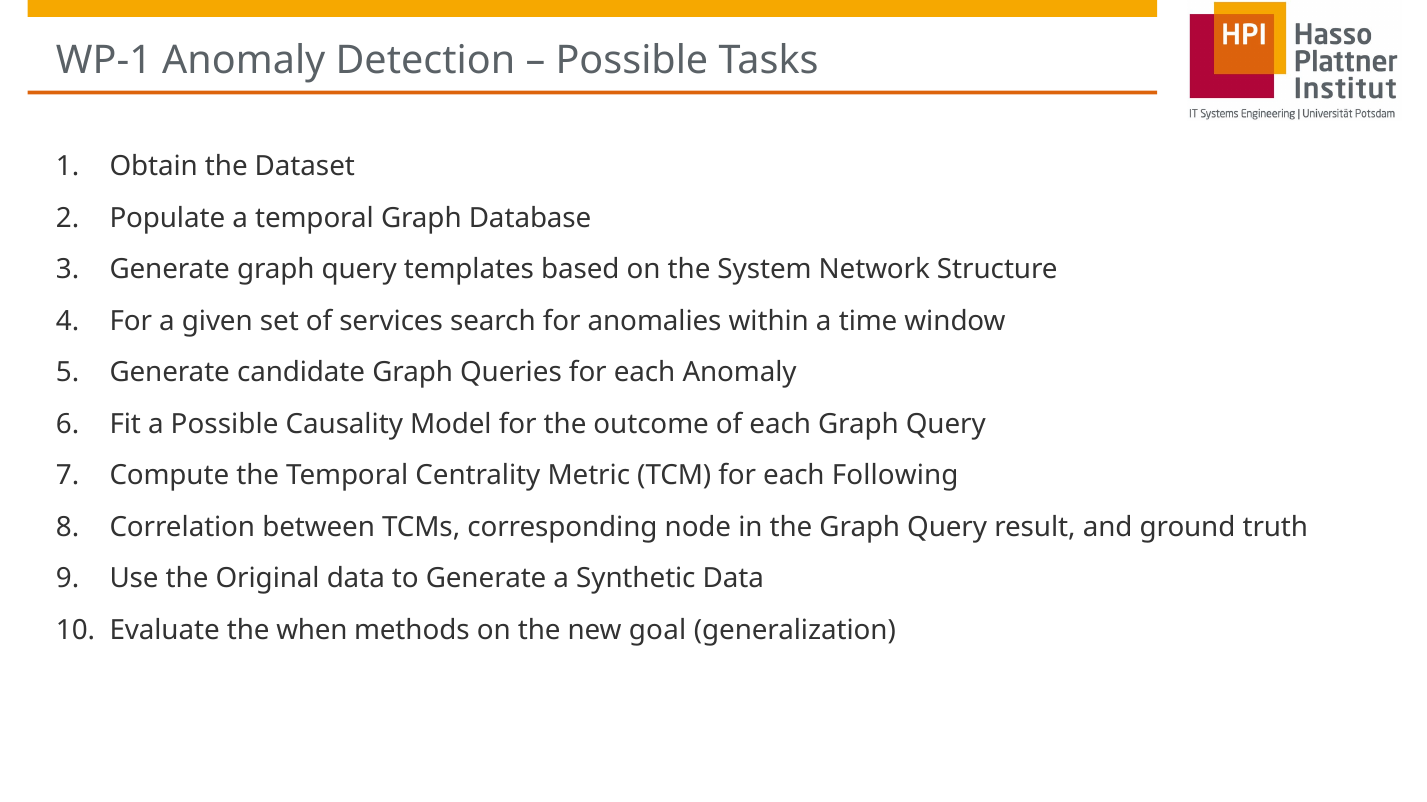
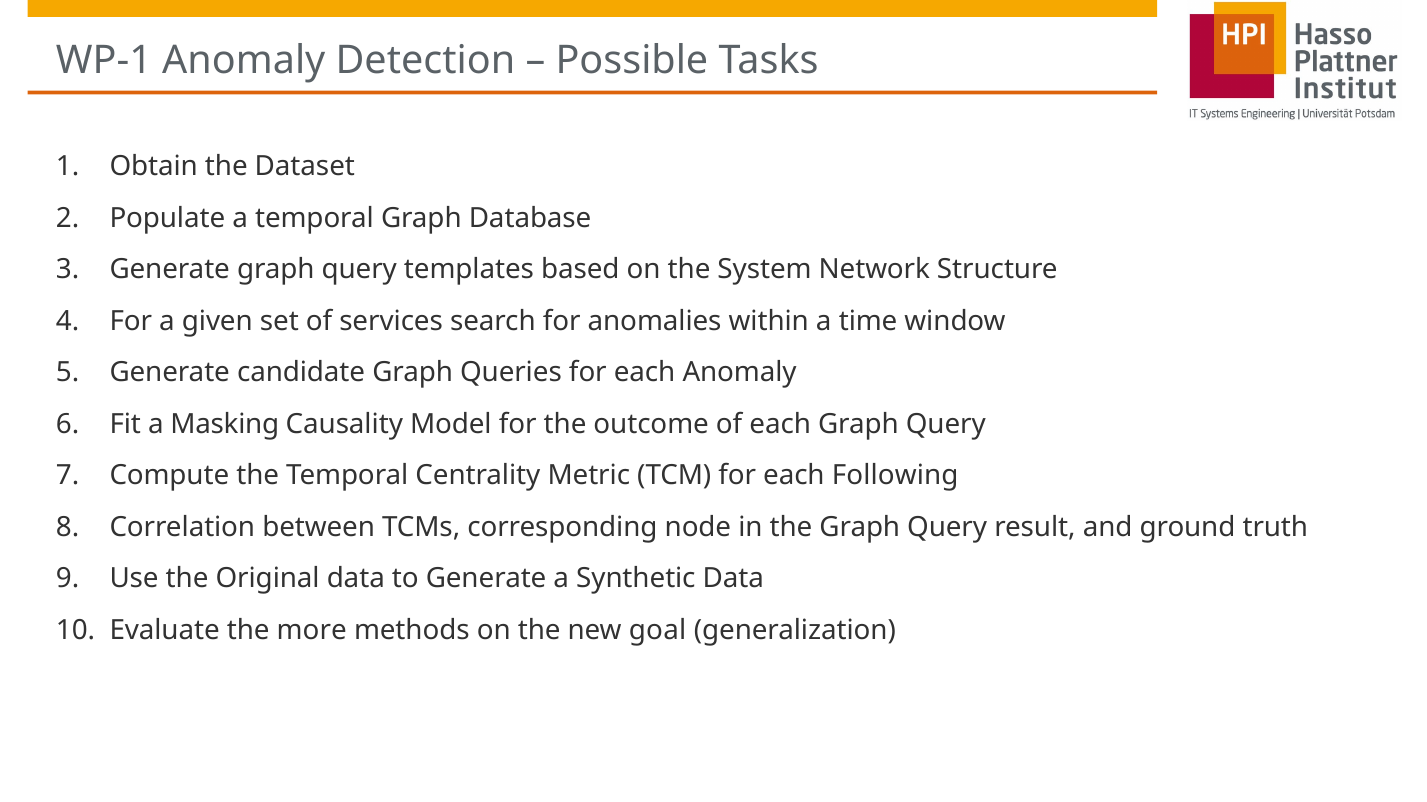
a Possible: Possible -> Masking (225, 425)
when: when -> more (312, 631)
